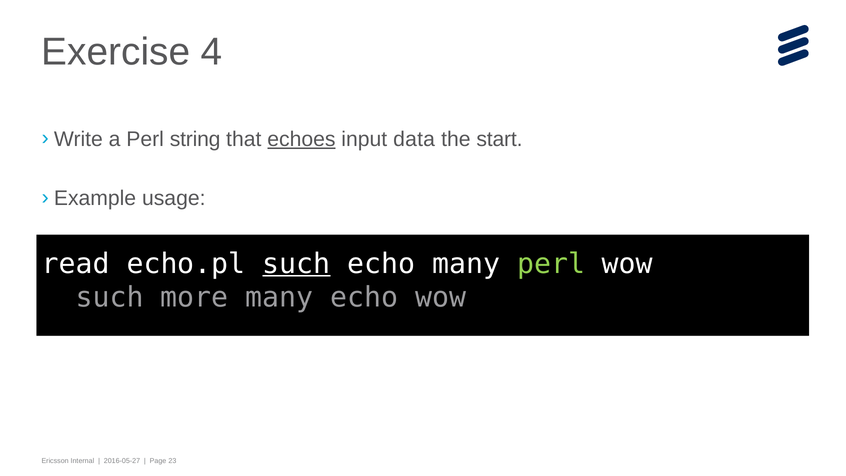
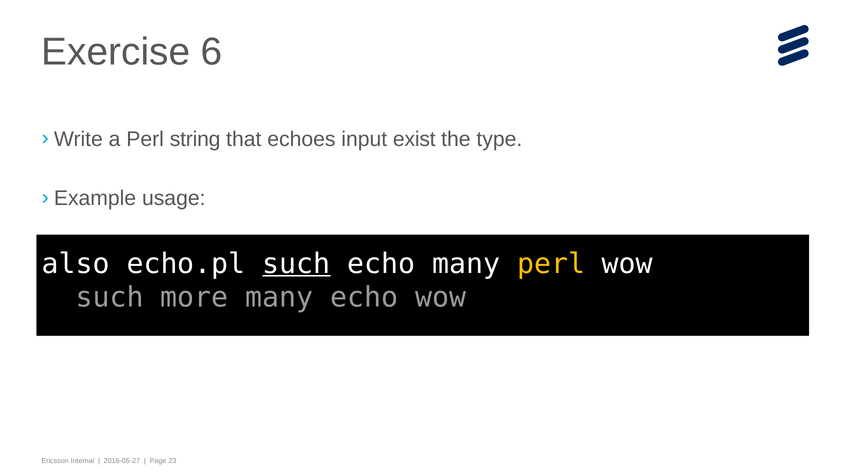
4: 4 -> 6 (212, 52)
echoes underline: present -> none (301, 139)
data: data -> exist (414, 139)
start: start -> type (499, 139)
read: read -> also (76, 264)
perl colour: light green -> yellow (551, 264)
